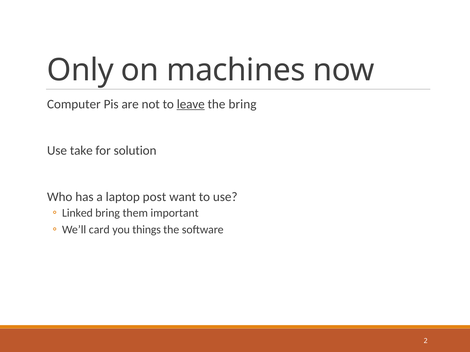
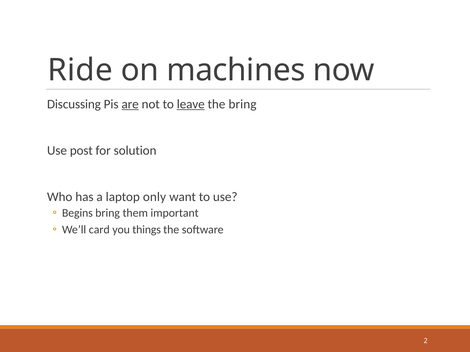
Only: Only -> Ride (80, 70)
Computer: Computer -> Discussing (74, 104)
are underline: none -> present (130, 104)
take: take -> post (81, 151)
post: post -> only (154, 197)
Linked: Linked -> Begins (77, 213)
